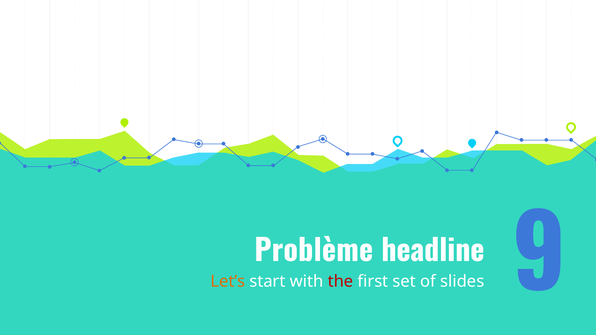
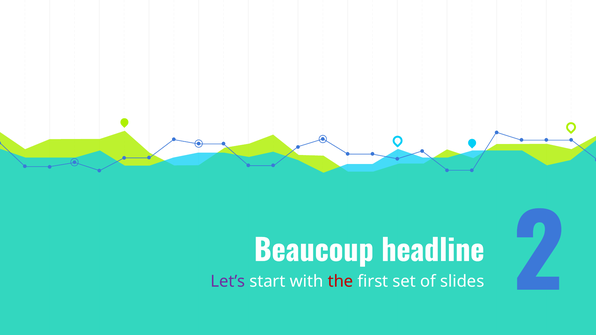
Problème: Problème -> Beaucoup (314, 251)
Let’s colour: orange -> purple (228, 282)
9: 9 -> 2 (539, 257)
